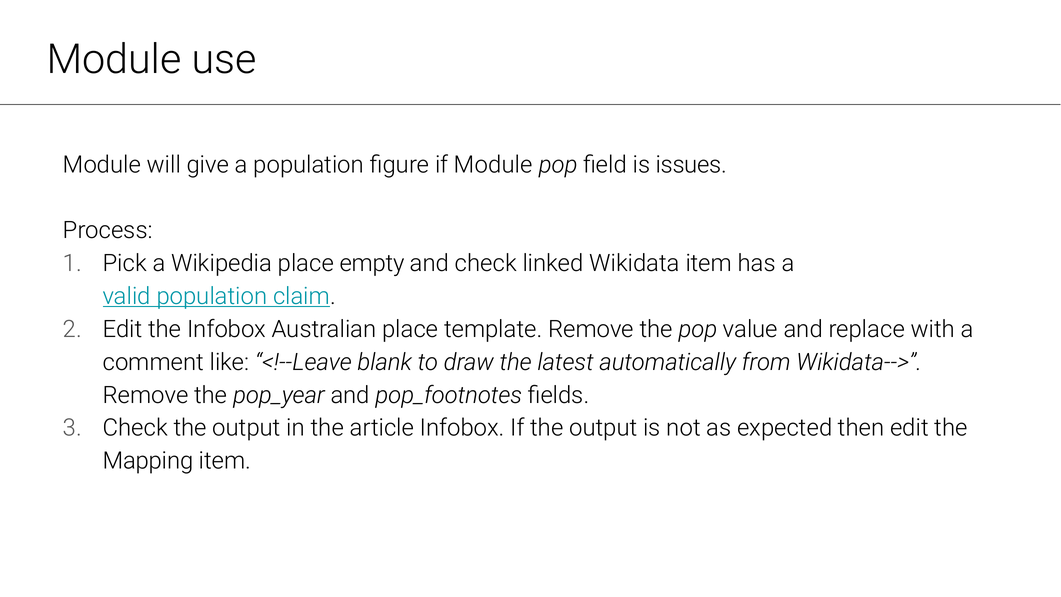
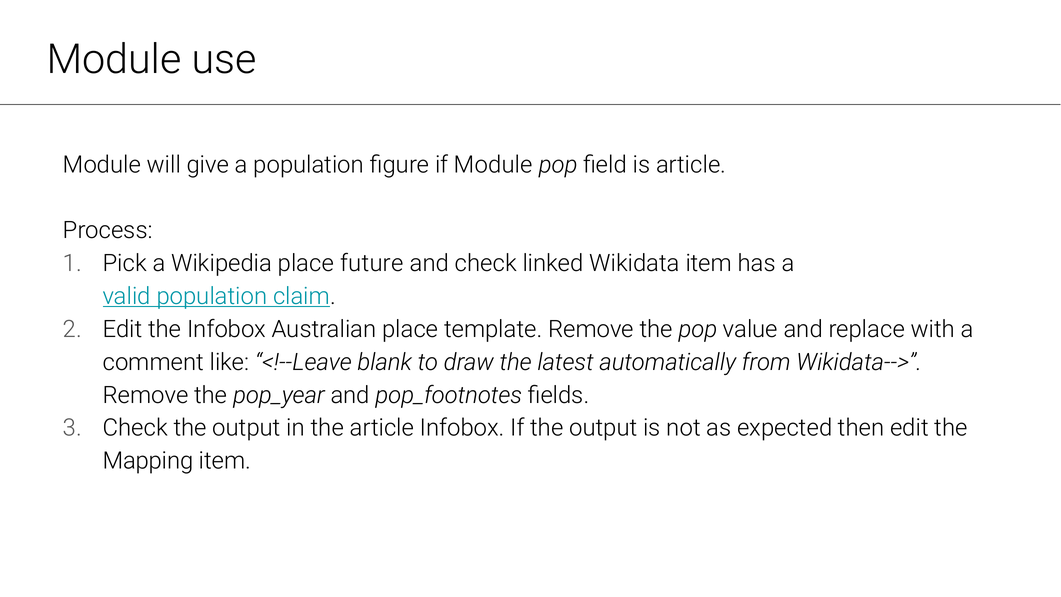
is issues: issues -> article (691, 165)
empty: empty -> future (372, 263)
